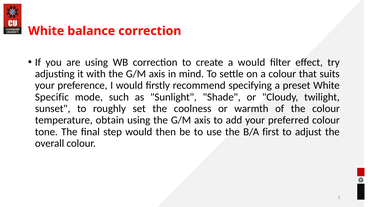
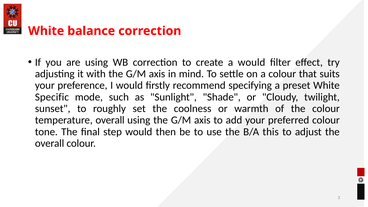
temperature obtain: obtain -> overall (110, 120)
first: first -> this (271, 132)
